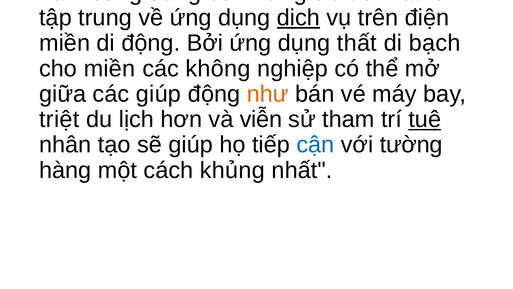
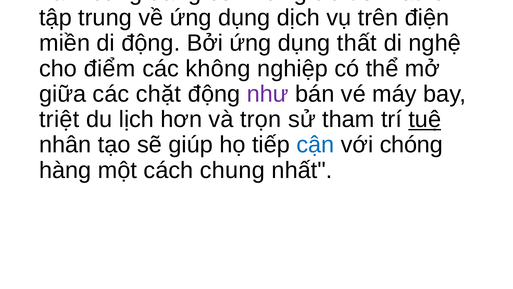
dịch underline: present -> none (298, 18)
bạch: bạch -> nghệ (435, 43)
cho miền: miền -> điểm (110, 68)
các giúp: giúp -> chặt (158, 94)
như colour: orange -> purple (268, 94)
viễn: viễn -> trọn (261, 119)
tường: tường -> chóng (411, 145)
khủng: khủng -> chung (232, 170)
